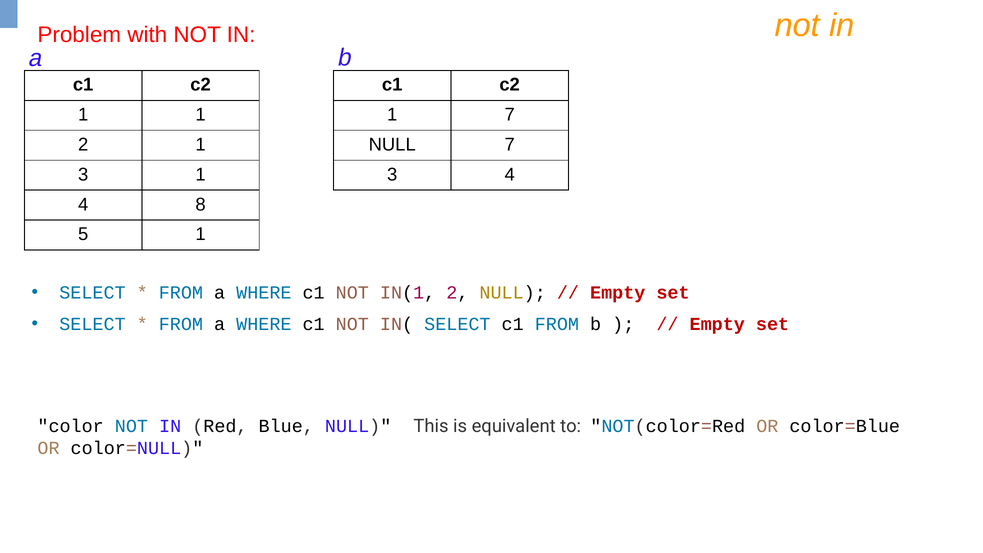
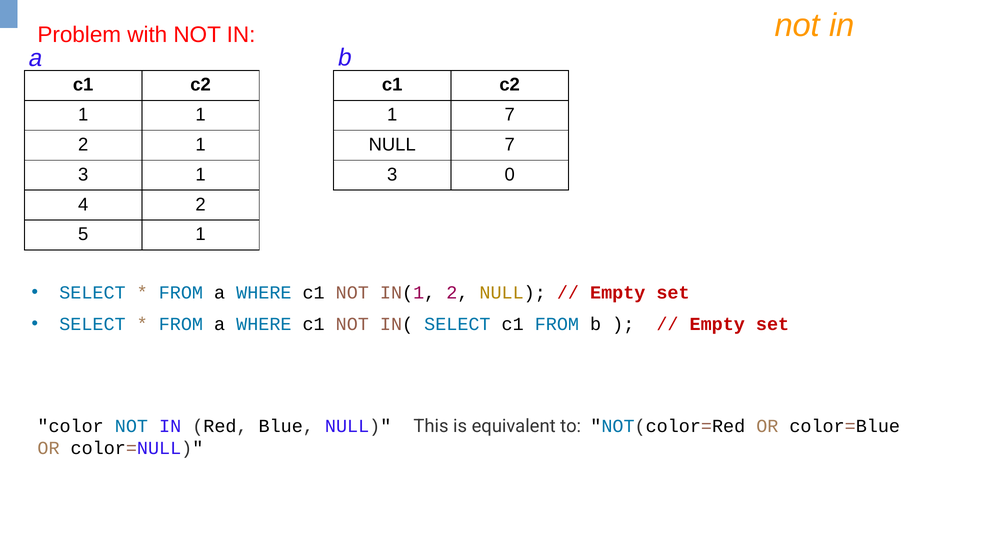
3 4: 4 -> 0 (510, 175)
4 8: 8 -> 2 (201, 204)
